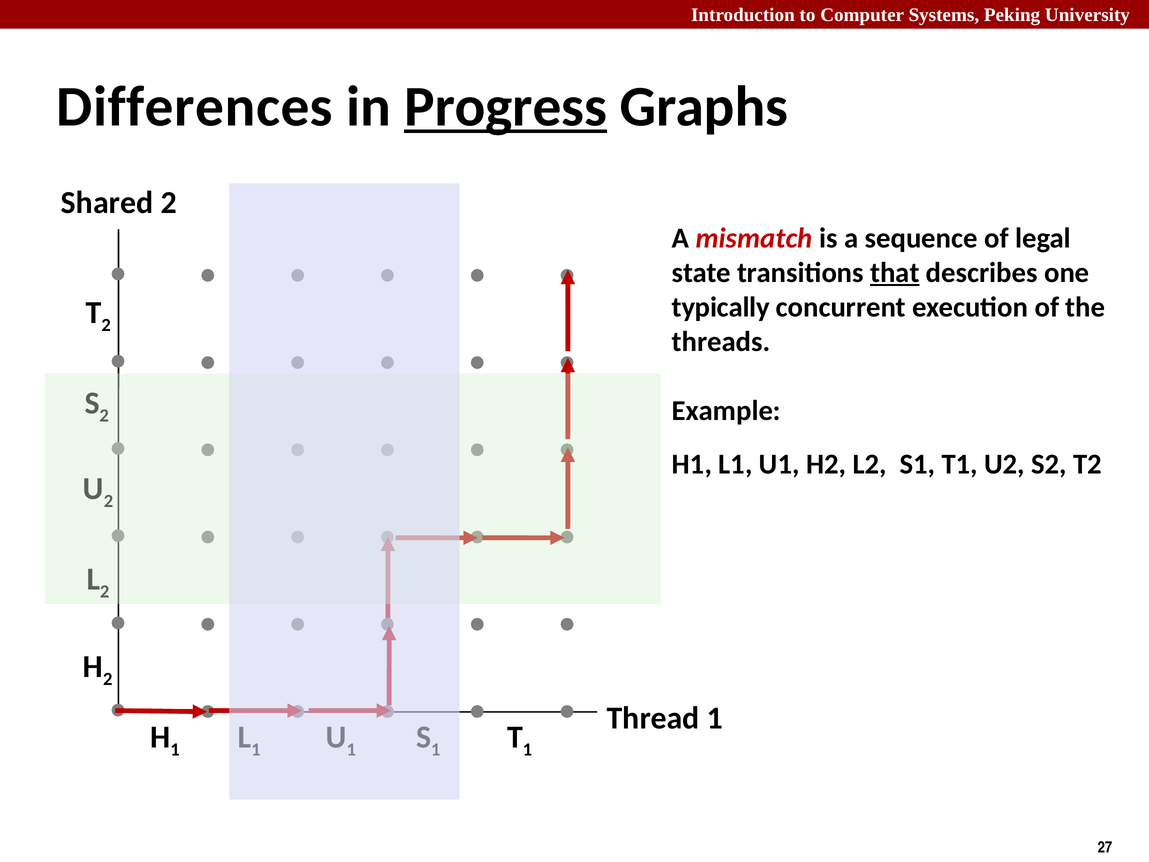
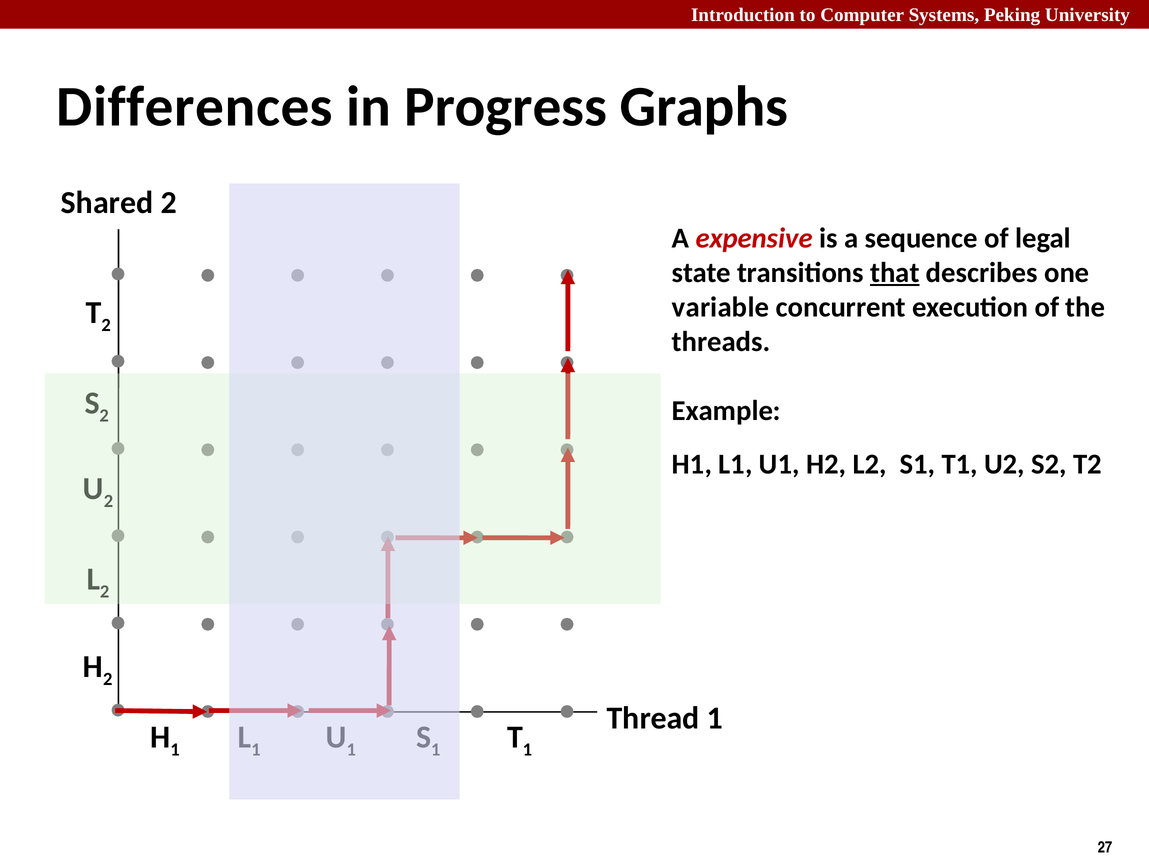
Progress underline: present -> none (506, 107)
mismatch: mismatch -> expensive (754, 238)
typically: typically -> variable (721, 307)
